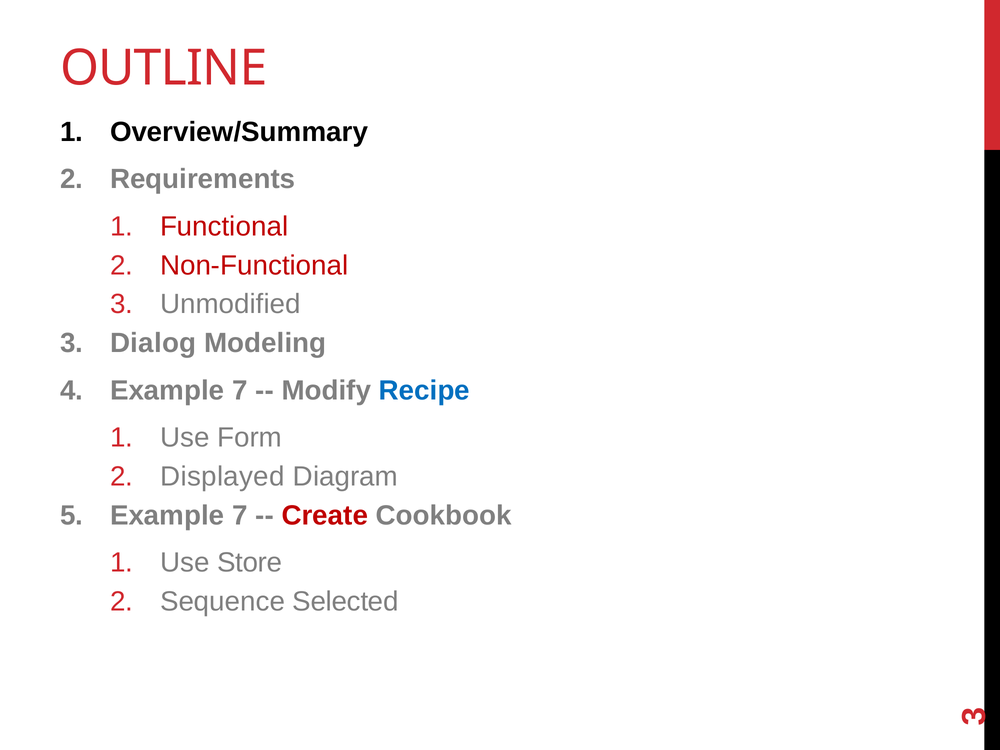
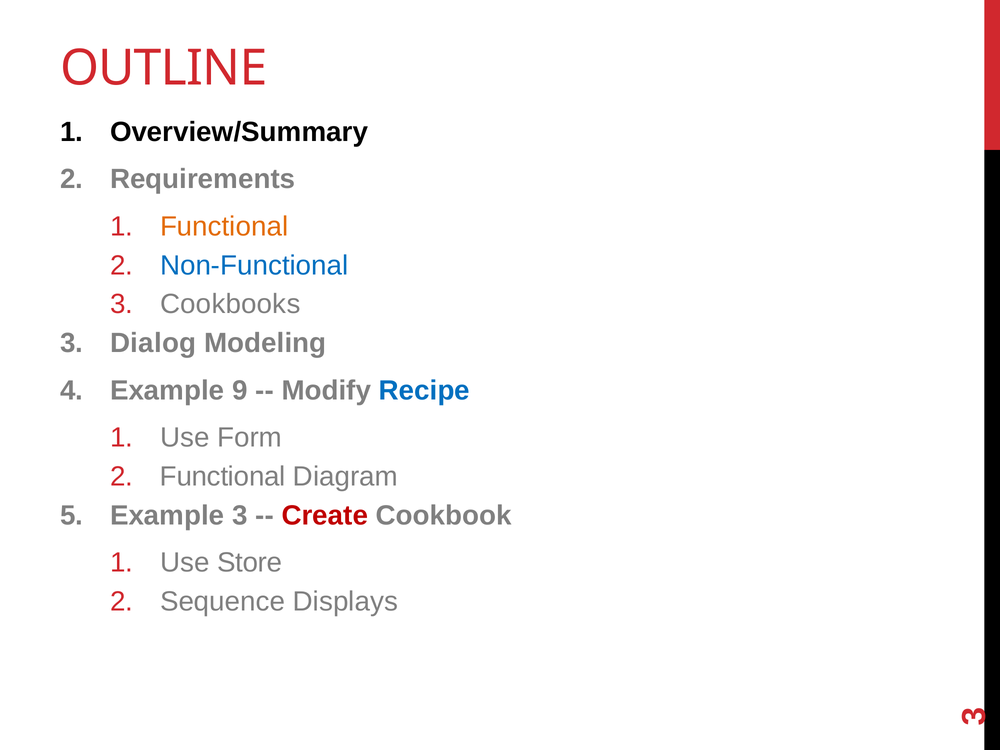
Functional colour: red -> orange (224, 226)
Non-Functional colour: red -> blue (254, 265)
Unmodified: Unmodified -> Cookbooks (230, 304)
7: 7 -> 9 (240, 390)
2 Displayed: Displayed -> Functional (223, 477)
7: 7 -> 3 (240, 515)
Selected: Selected -> Displays (345, 602)
